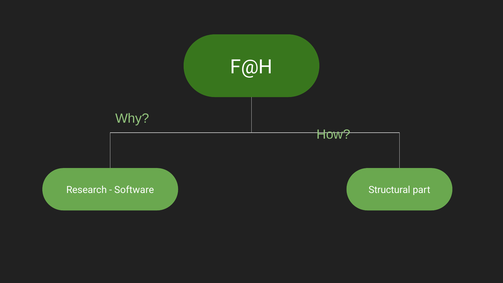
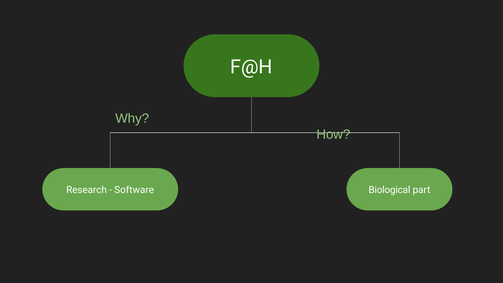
Structural: Structural -> Biological (389, 190)
